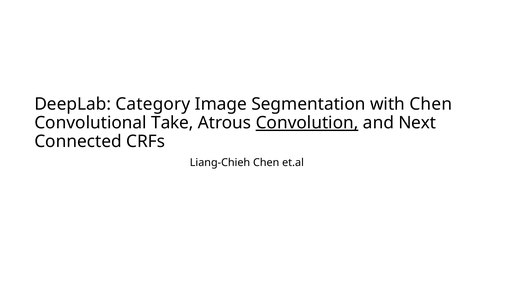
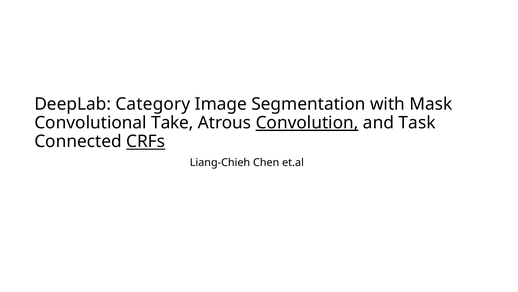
with Chen: Chen -> Mask (431, 104)
Next: Next -> Task (417, 123)
CRFs underline: none -> present (146, 141)
